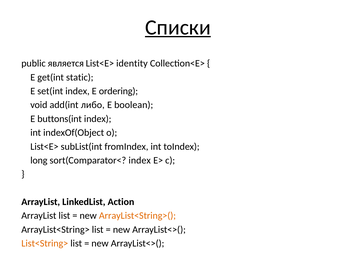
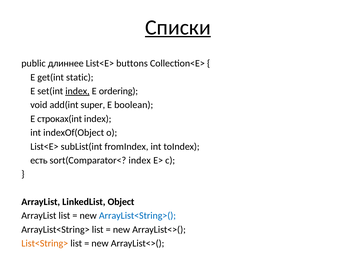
является: является -> длиннее (66, 63)
identity: identity -> buttons (132, 63)
index underline: none -> present (77, 91)
либо: либо -> super (93, 105)
buttons(int: buttons(int -> строках(int (60, 119)
long: long -> есть (39, 160)
Action: Action -> Object (121, 202)
ArrayList<String>( colour: orange -> blue (137, 216)
